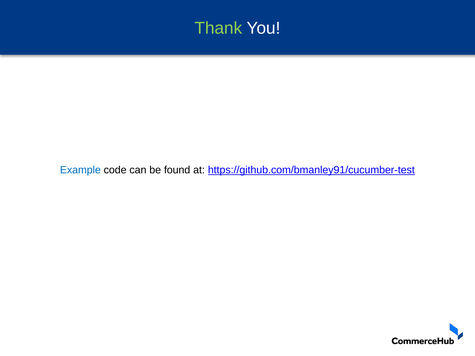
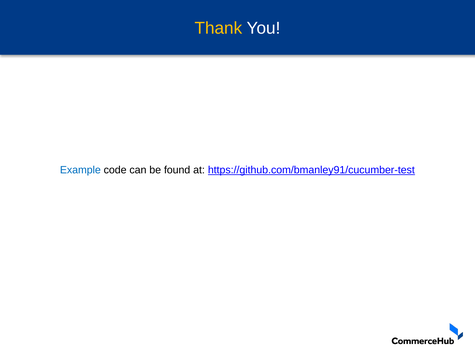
Thank colour: light green -> yellow (218, 28)
